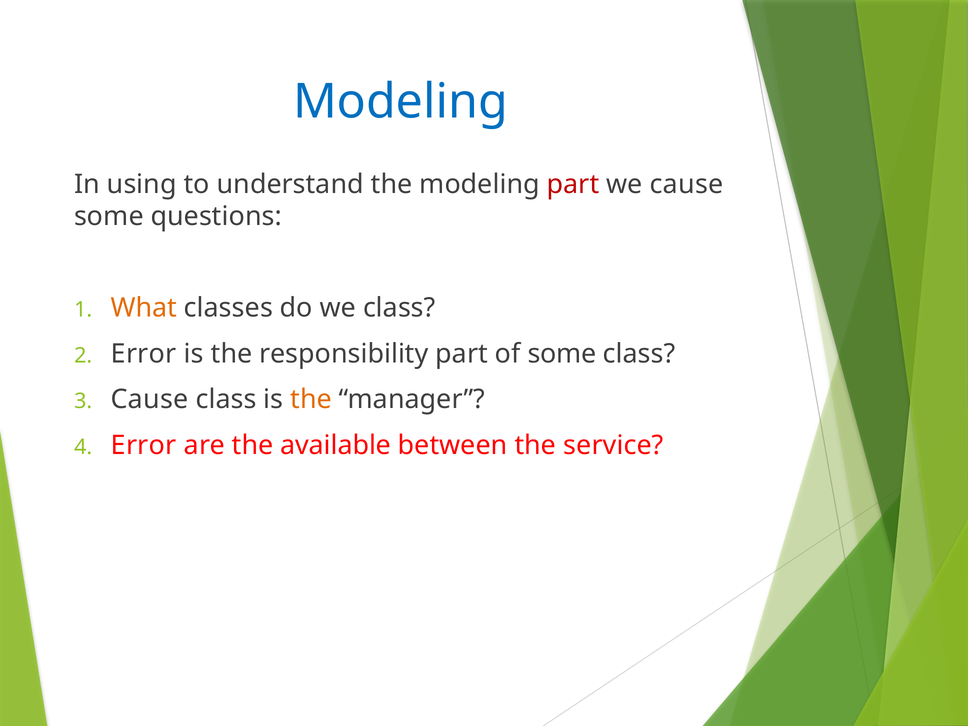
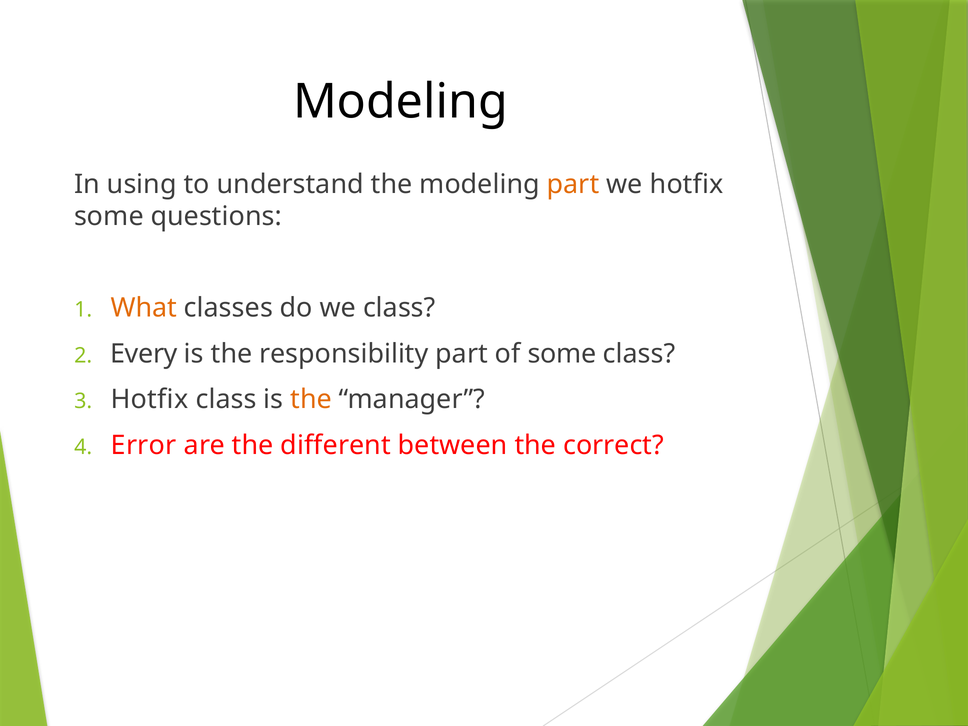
Modeling colour: blue -> black (400, 102)
part colour: red -> orange (573, 184)
we cause: cause -> hotfix (687, 184)
Error: Error -> Every (144, 354)
Cause: Cause -> Hotfix (149, 399)
available: available -> different (336, 445)
service: service -> correct (614, 445)
